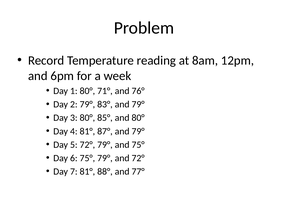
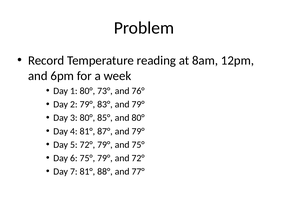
71°: 71° -> 73° (105, 91)
